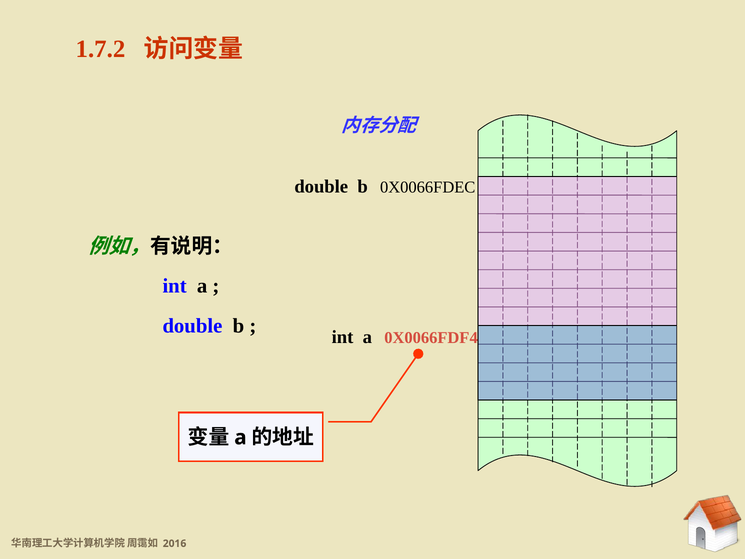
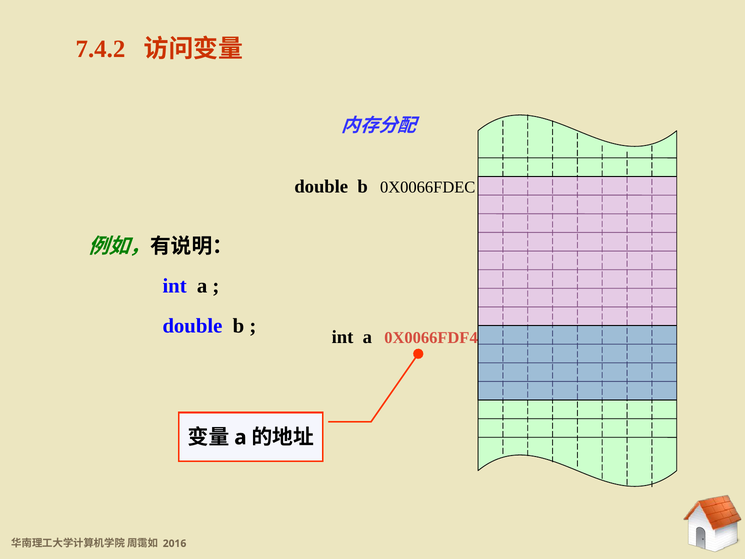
1.7.2: 1.7.2 -> 7.4.2 (100, 49)
